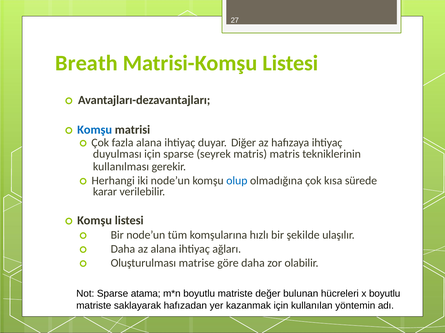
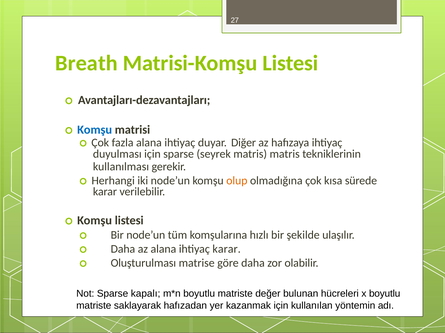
olup colour: blue -> orange (237, 181)
ihtiyaç ağları: ağları -> karar (227, 249)
atama: atama -> kapalı (146, 294)
